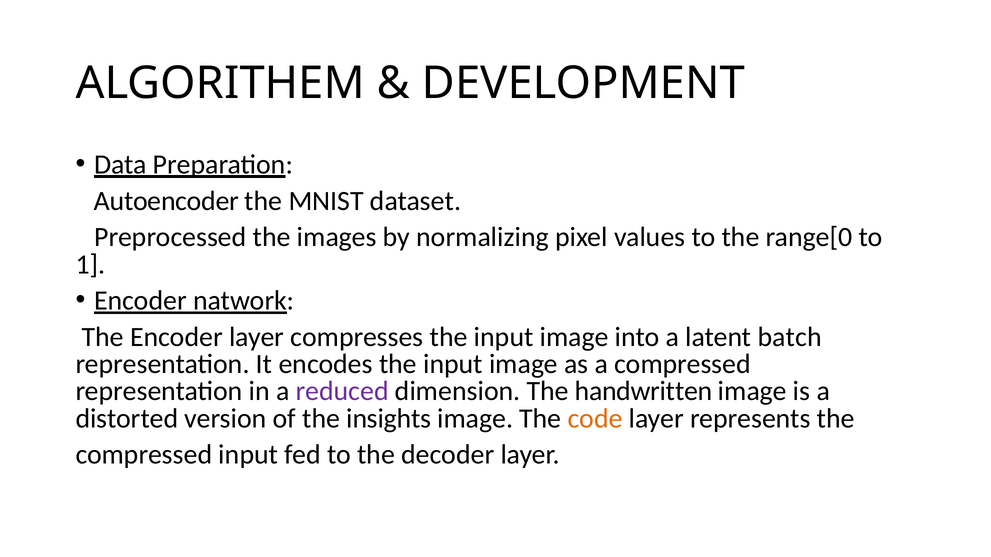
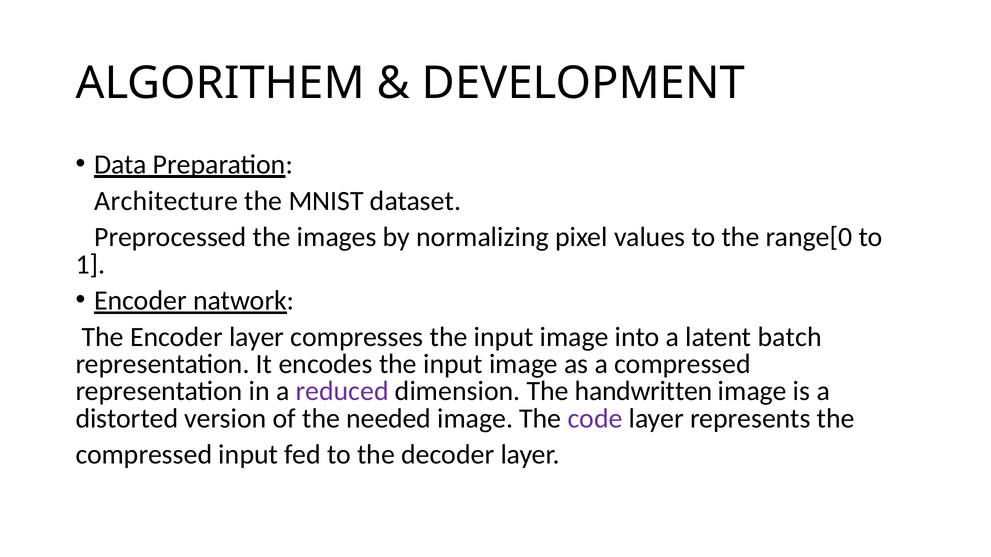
Autoencoder: Autoencoder -> Architecture (166, 201)
insights: insights -> needed (389, 419)
code colour: orange -> purple (595, 419)
